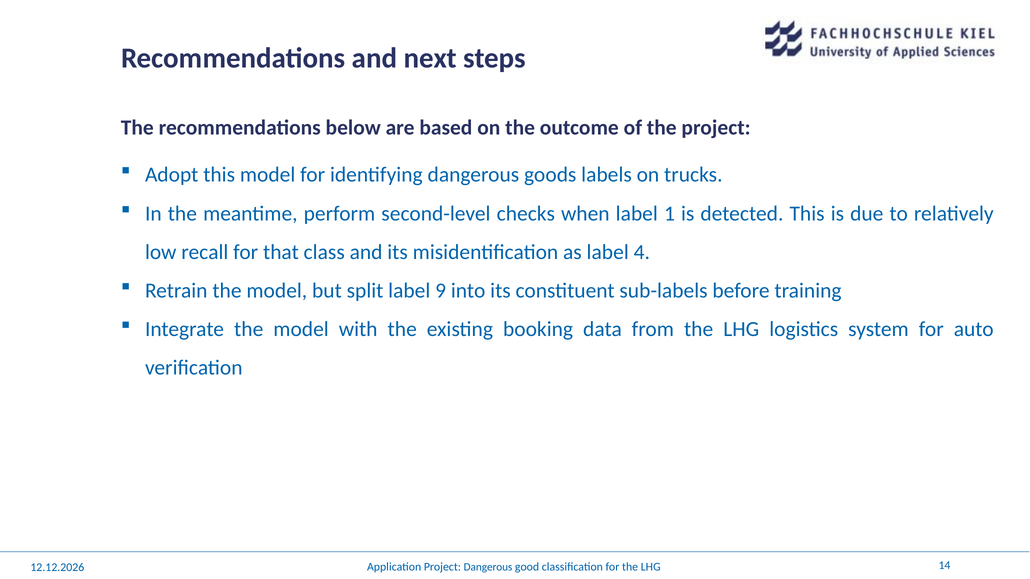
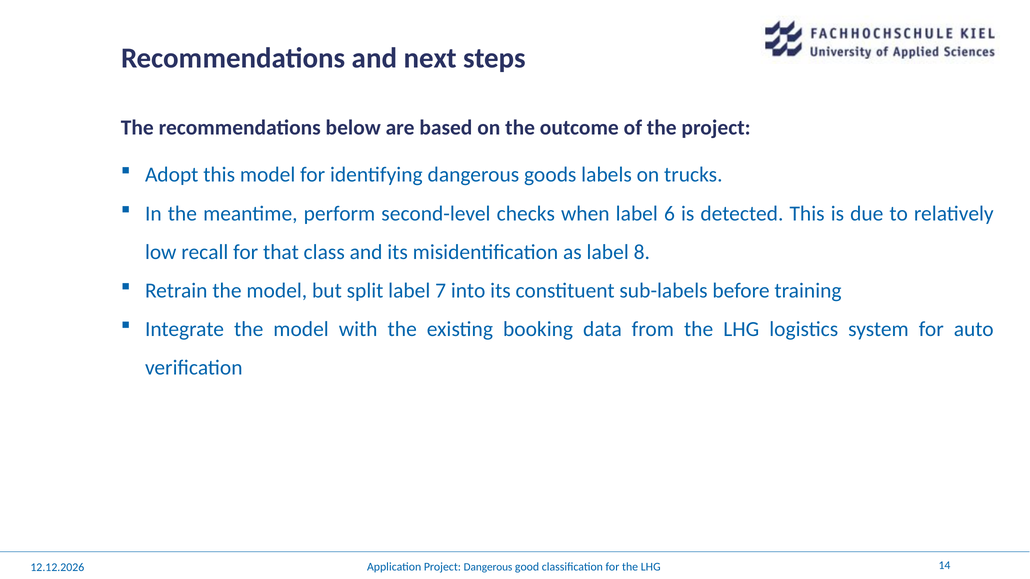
1: 1 -> 6 (670, 214)
4: 4 -> 8 (642, 252)
9: 9 -> 7 (441, 291)
